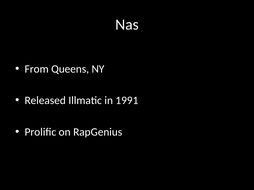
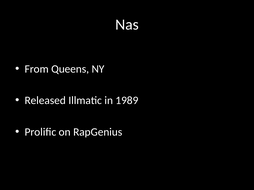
1991: 1991 -> 1989 (127, 101)
